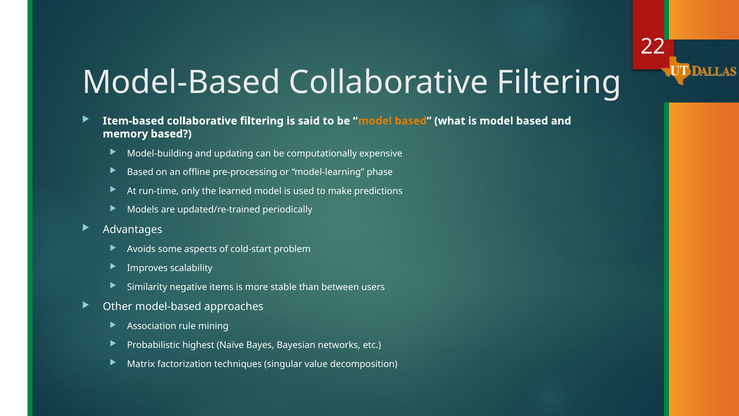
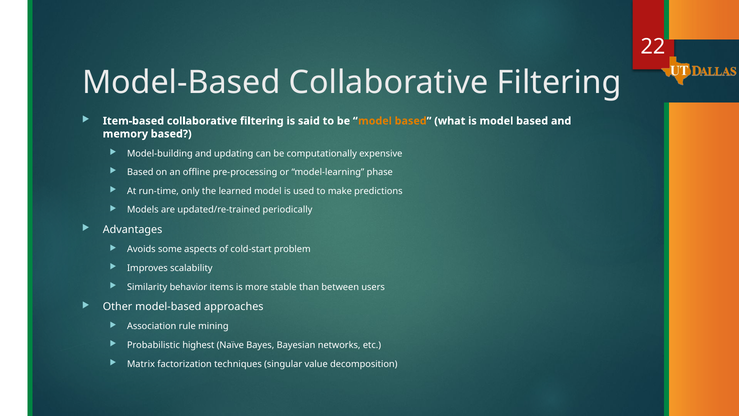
negative: negative -> behavior (188, 287)
